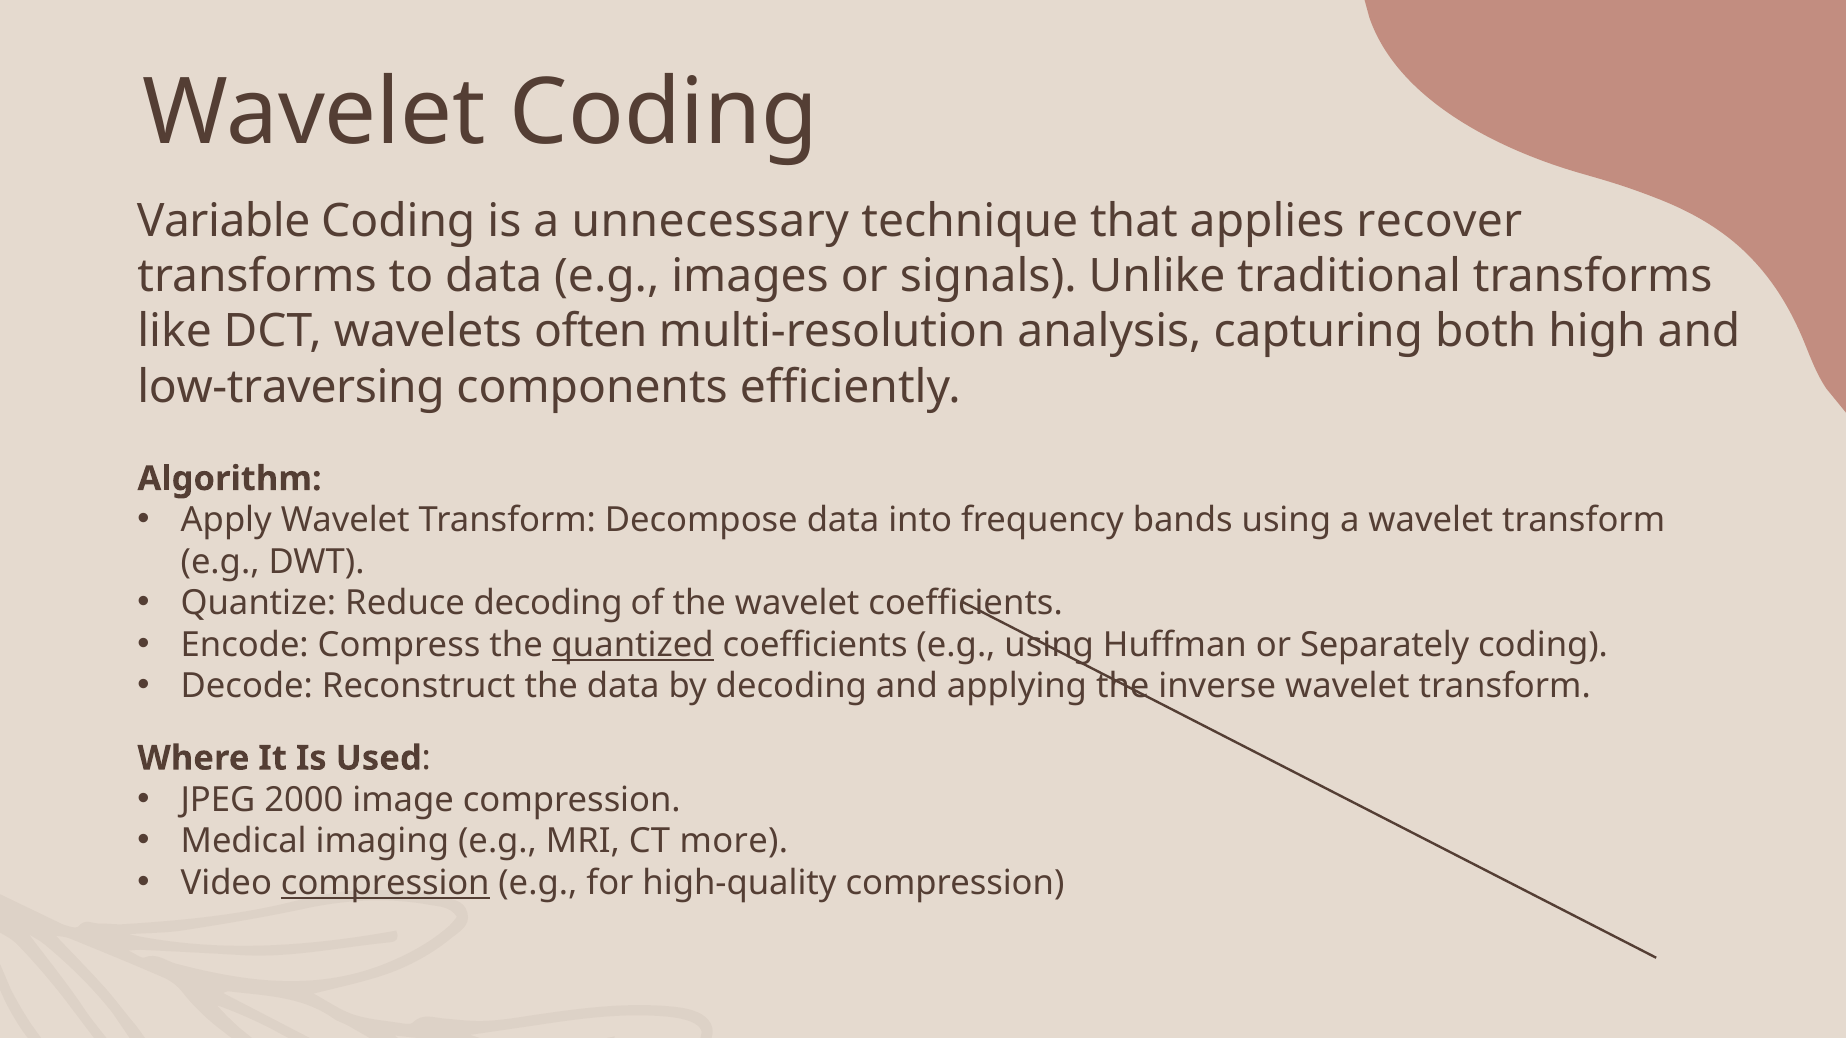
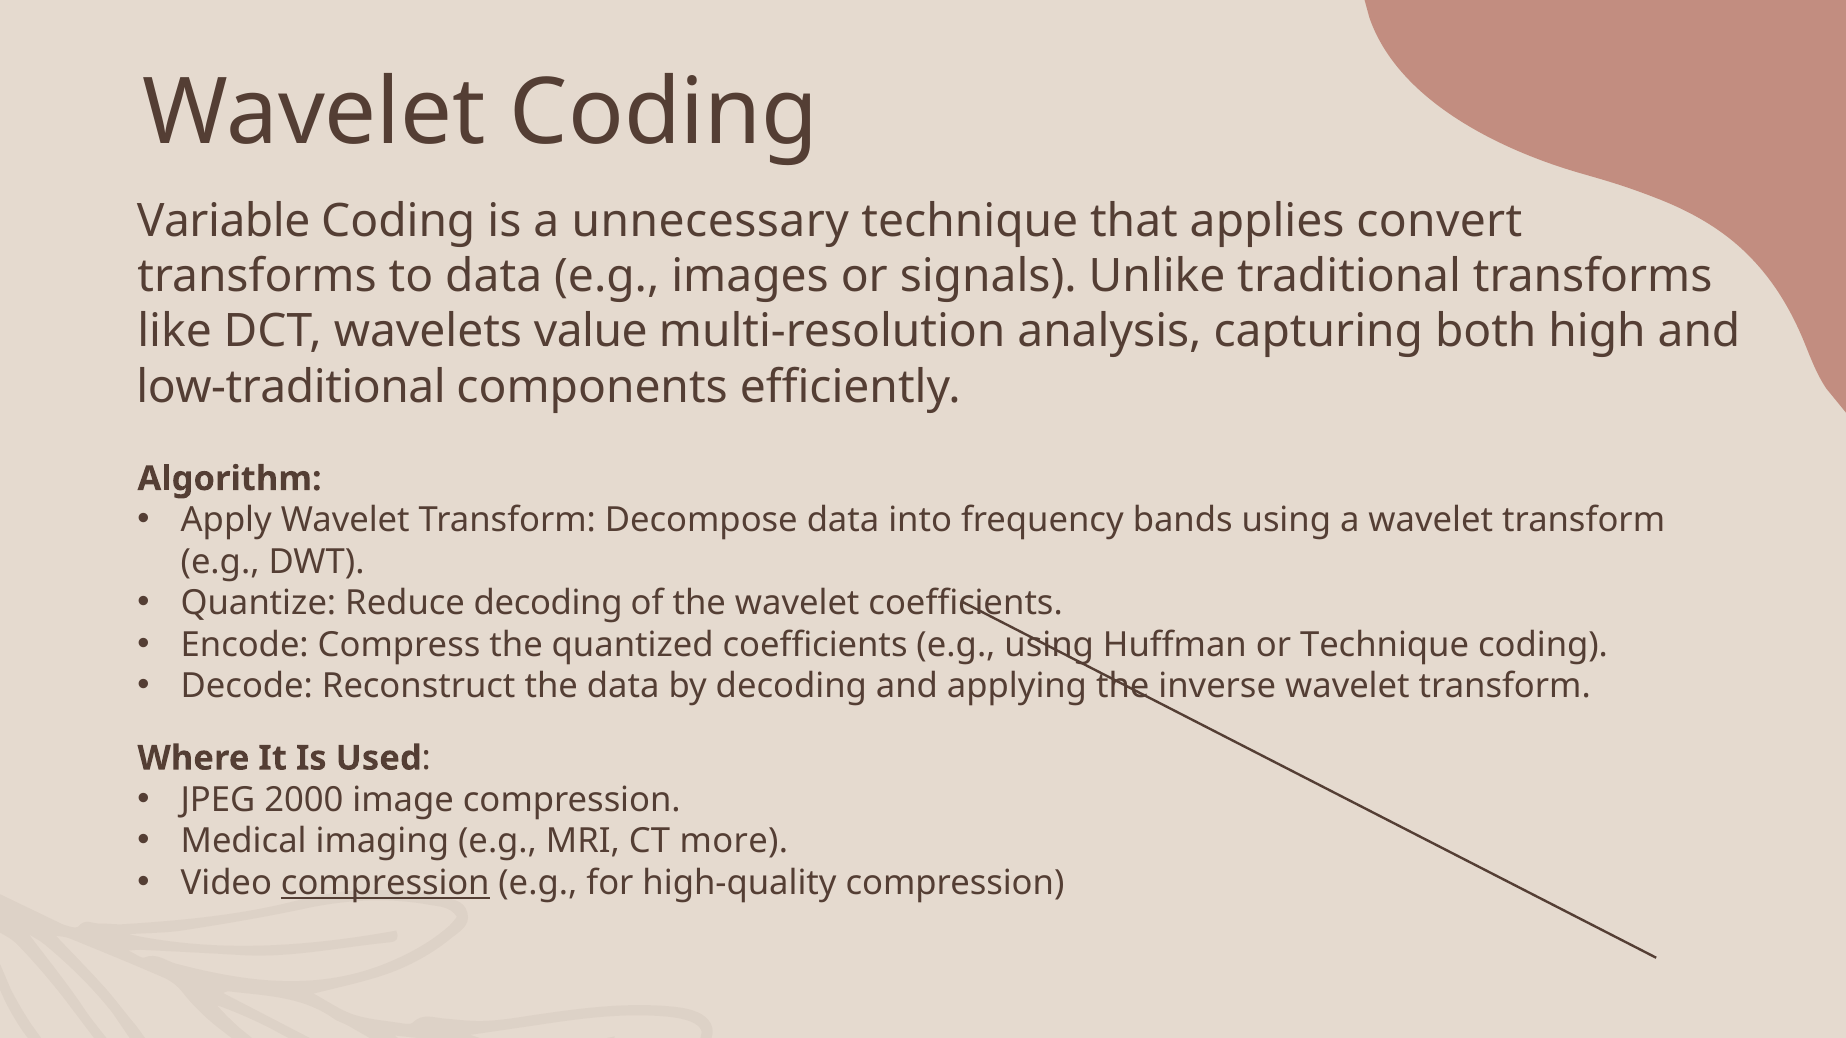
recover: recover -> convert (1439, 221)
often: often -> value (591, 332)
low-traversing: low-traversing -> low-traditional (291, 387)
quantized underline: present -> none (633, 645)
or Separately: Separately -> Technique (1385, 645)
